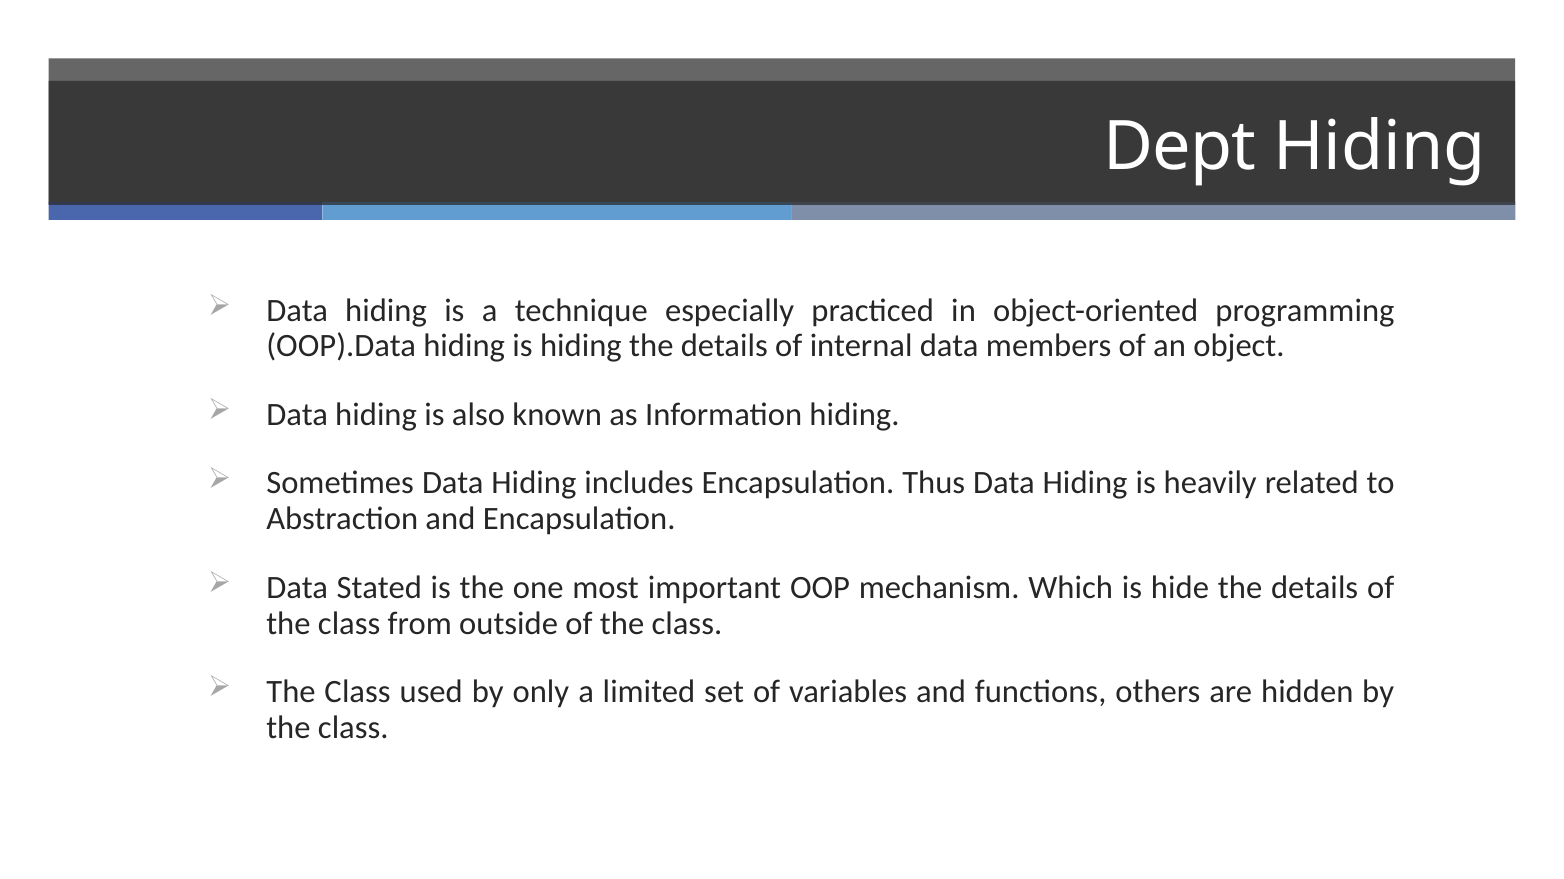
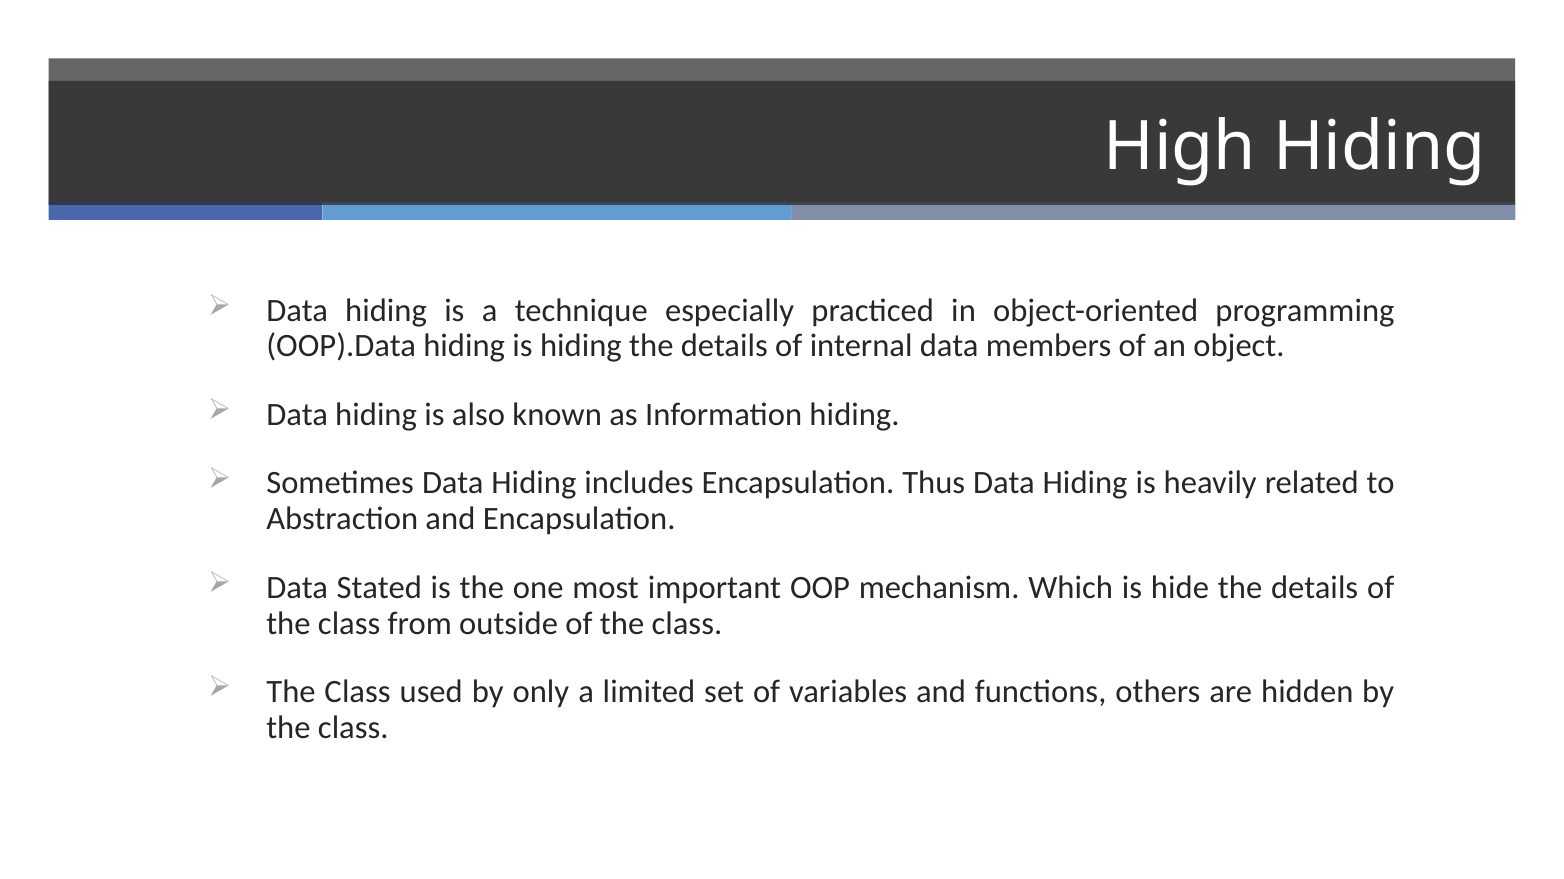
Dept: Dept -> High (1180, 147)
